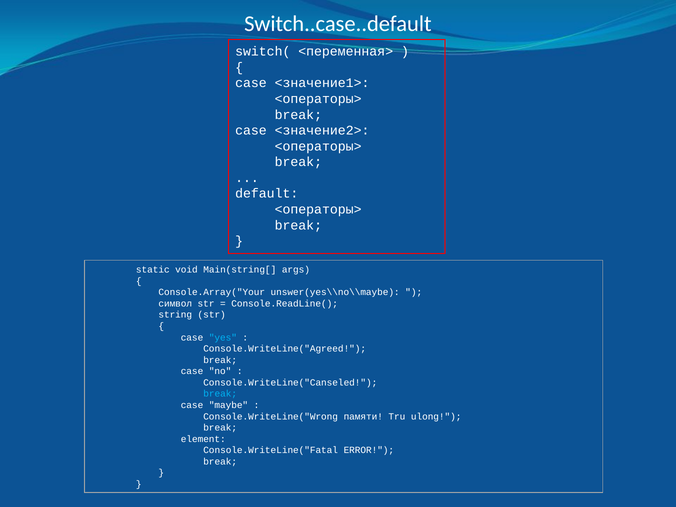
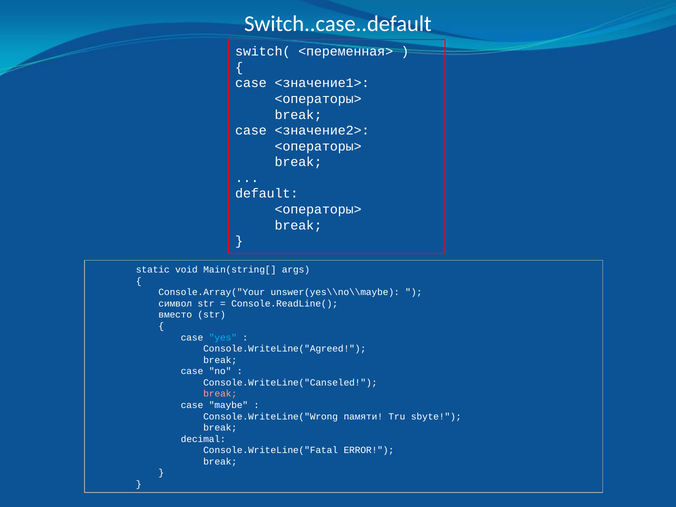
string: string -> вместо (175, 315)
break colour: light blue -> pink (220, 394)
ulong: ulong -> sbyte (436, 416)
element: element -> decimal (203, 439)
